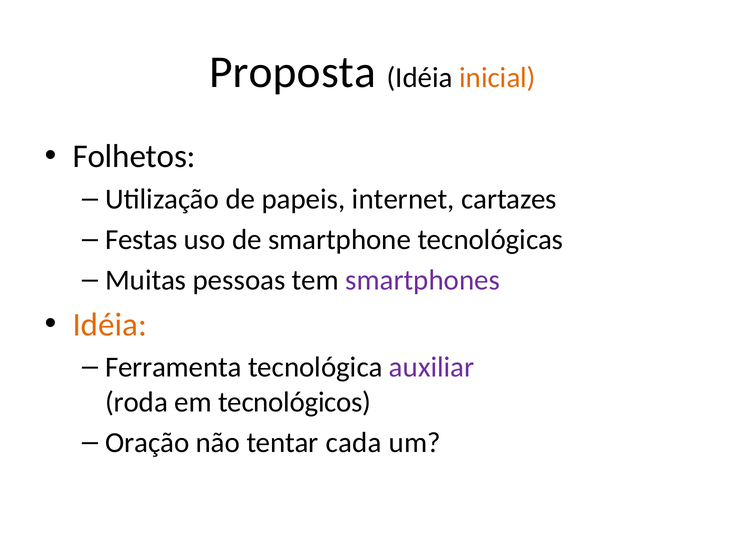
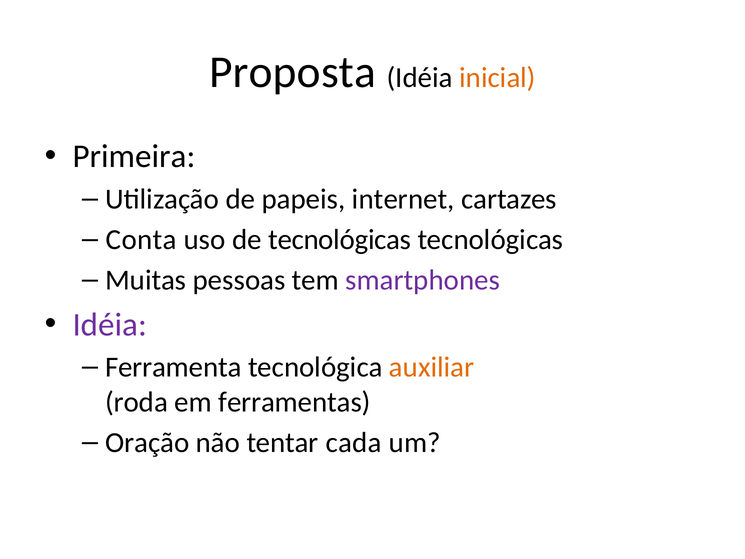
Folhetos: Folhetos -> Primeira (134, 156)
Festas: Festas -> Conta (141, 240)
de smartphone: smartphone -> tecnológicas (340, 240)
Idéia colour: orange -> purple (110, 324)
auxiliar colour: purple -> orange (432, 367)
tecnológicos: tecnológicos -> ferramentas (294, 402)
